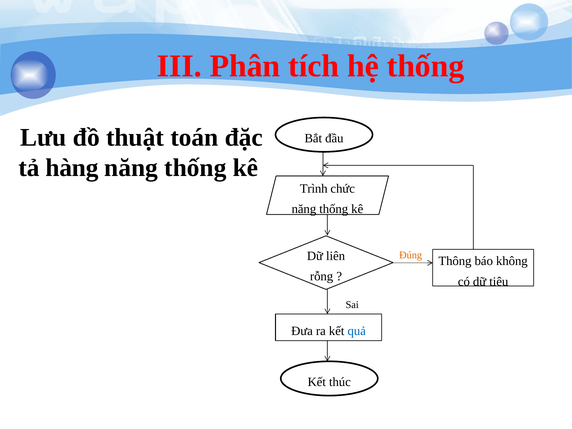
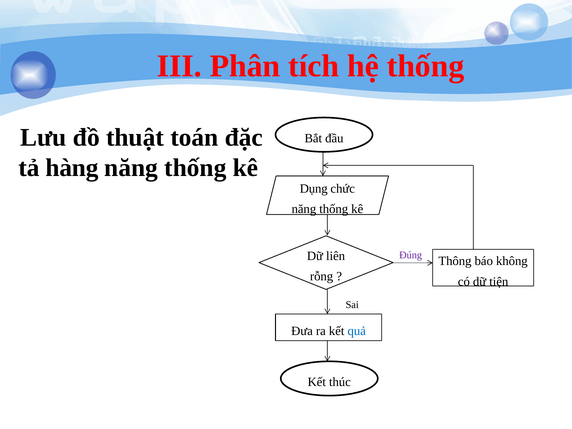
Trình: Trình -> Dụng (314, 188)
Đúng colour: orange -> purple (411, 255)
tiêu: tiêu -> tiện (499, 281)
